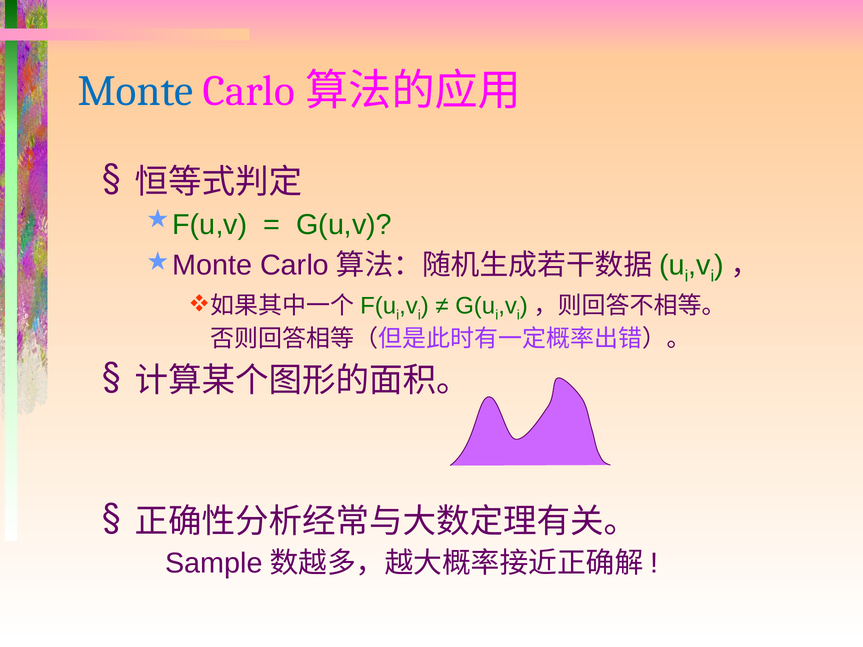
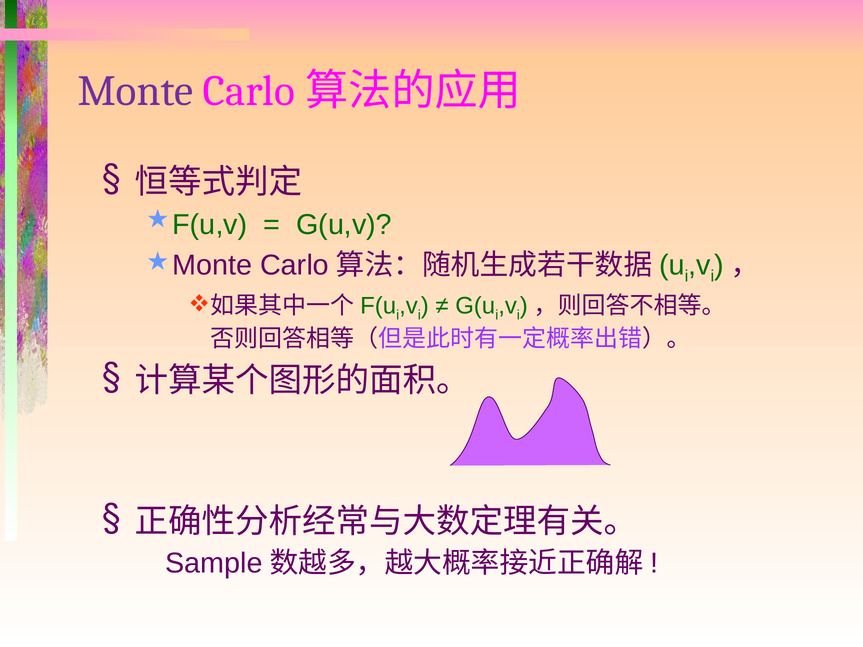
Monte colour: blue -> purple (136, 91)
